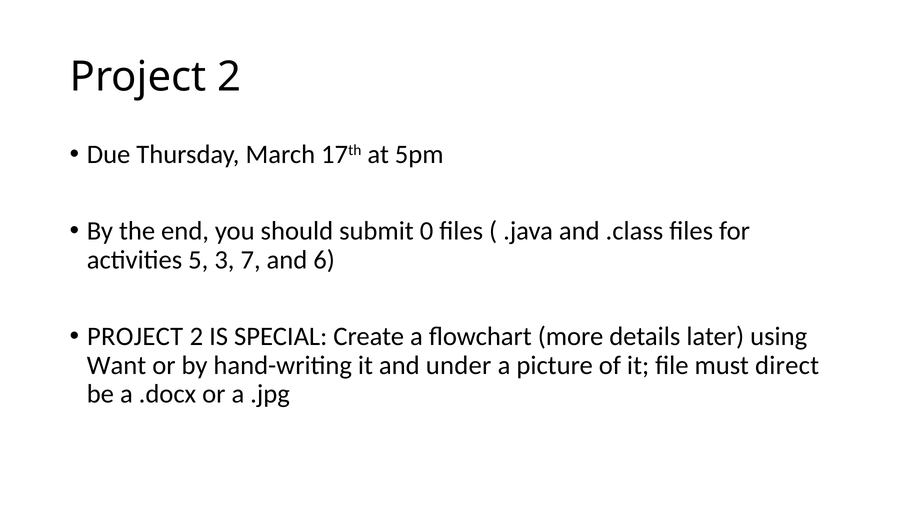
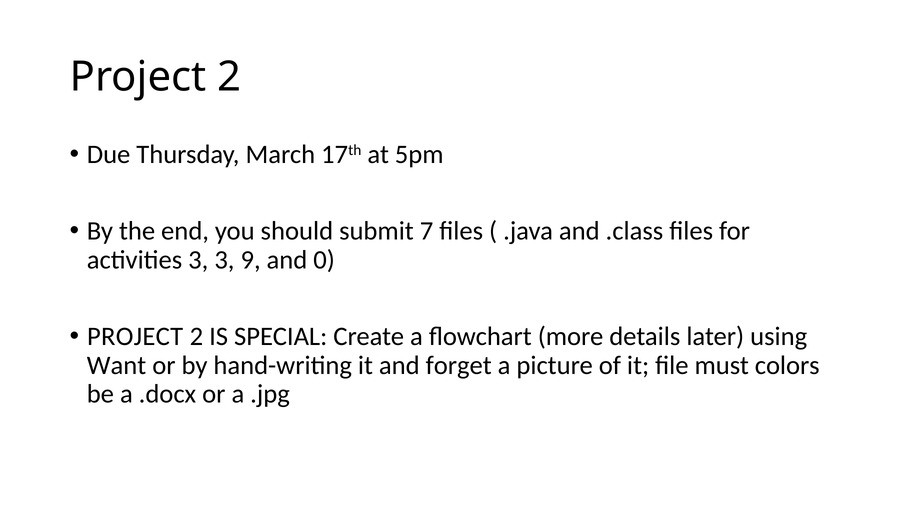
0: 0 -> 7 (427, 231)
activities 5: 5 -> 3 (198, 260)
7: 7 -> 9 (251, 260)
6: 6 -> 0 (324, 260)
under: under -> forget (459, 365)
direct: direct -> colors (787, 365)
